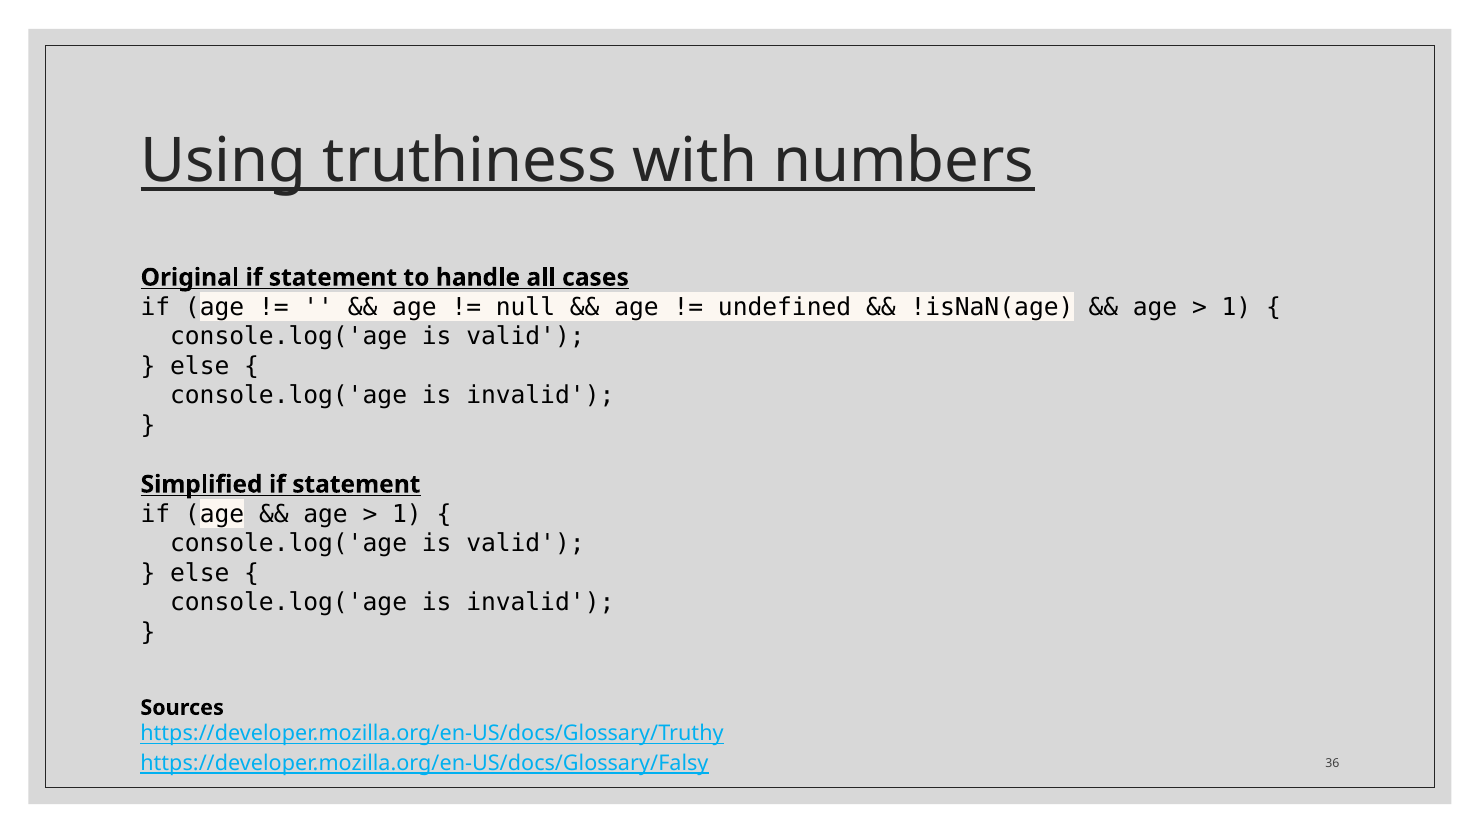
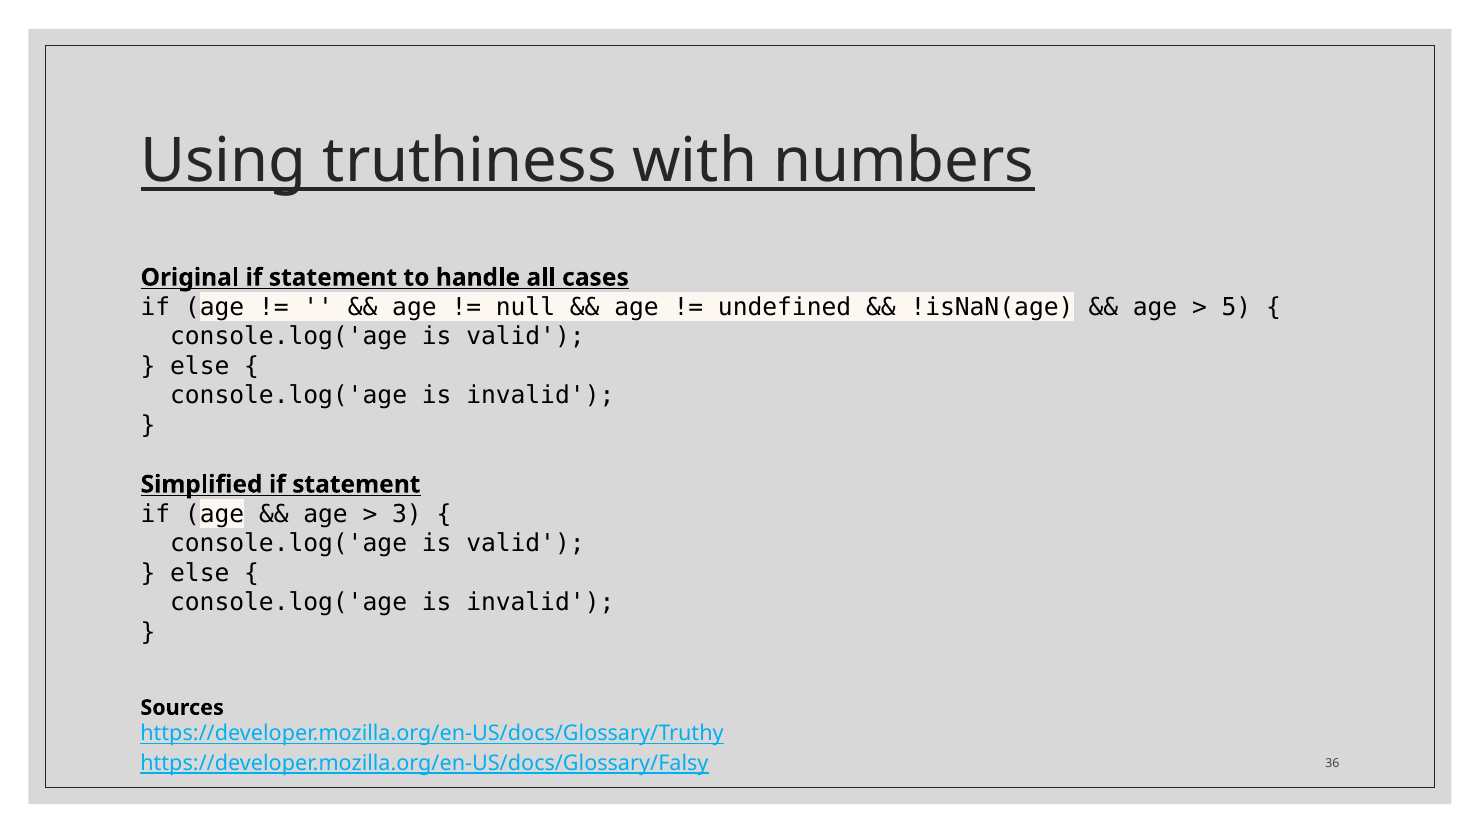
1: 1 -> 5 (1237, 307)
1: 1 -> 3 (407, 514)
